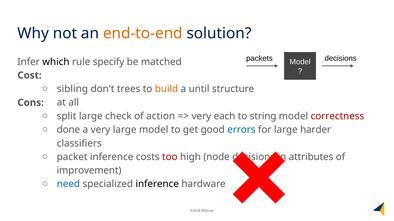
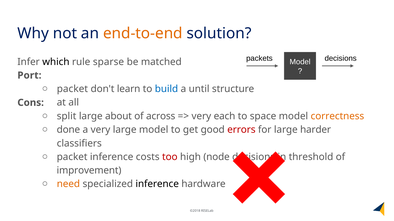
specify: specify -> sparse (108, 62)
Cost: Cost -> Port (29, 76)
sibling: sibling -> packet (72, 89)
trees: trees -> learn (129, 89)
build colour: orange -> blue (166, 89)
check: check -> about (118, 117)
action: action -> across (161, 117)
string: string -> space (263, 117)
correctness colour: red -> orange (337, 117)
errors colour: blue -> red (241, 130)
attributes: attributes -> threshold (311, 157)
need colour: blue -> orange (68, 184)
